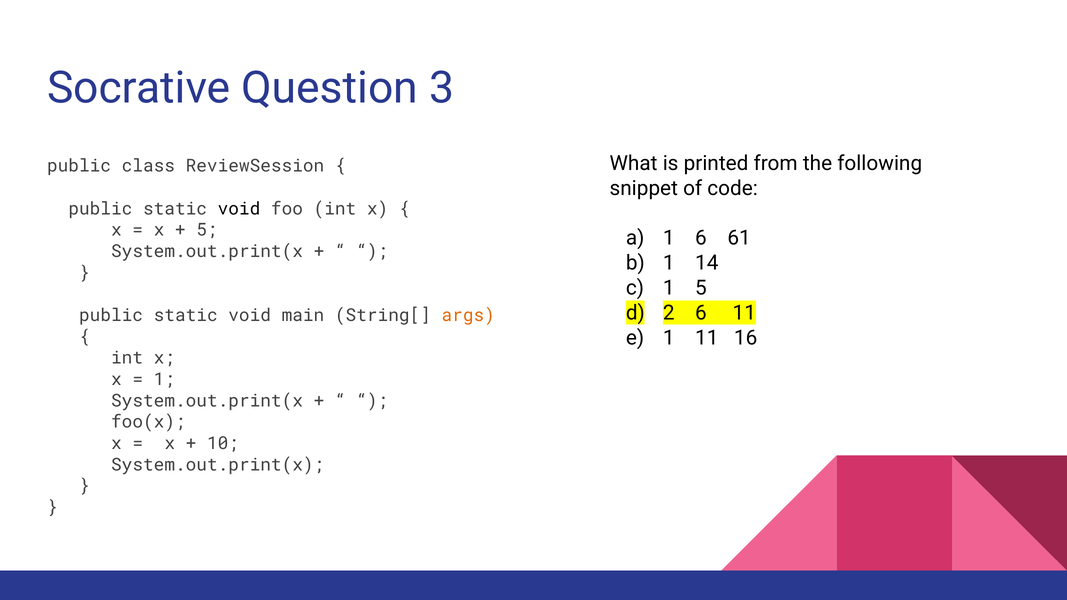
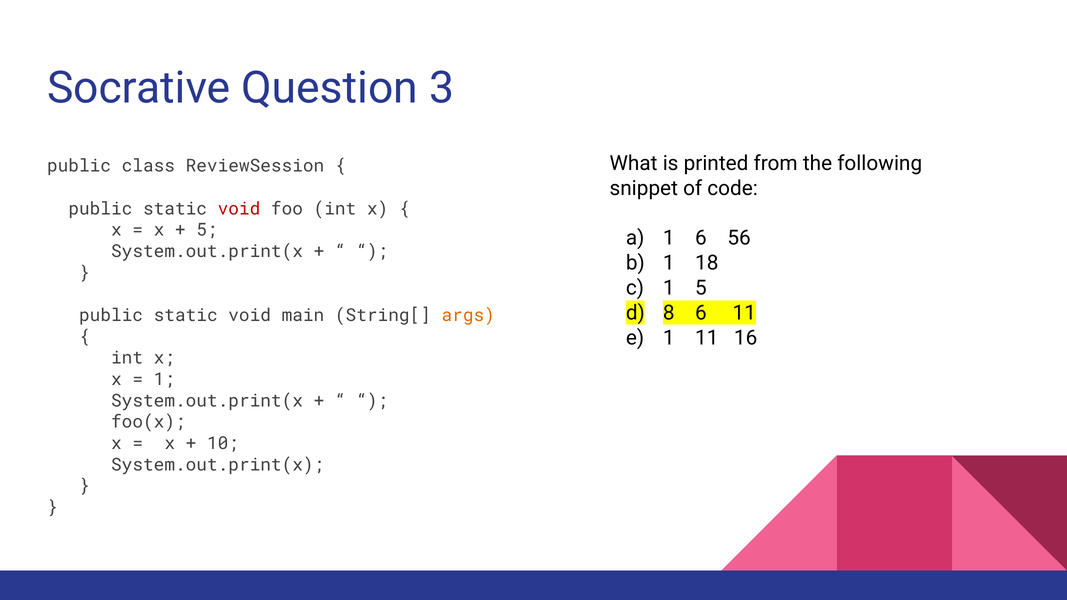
void colour: black -> red (239, 209)
61: 61 -> 56 (739, 238)
14: 14 -> 18 (707, 263)
2: 2 -> 8 (669, 313)
